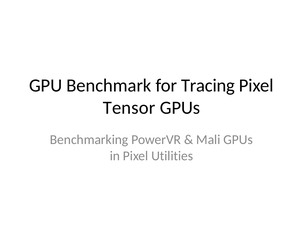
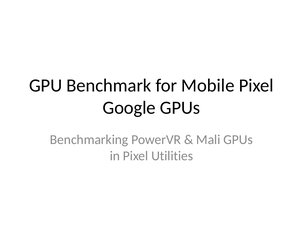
Tracing: Tracing -> Mobile (208, 85)
Tensor: Tensor -> Google (129, 107)
